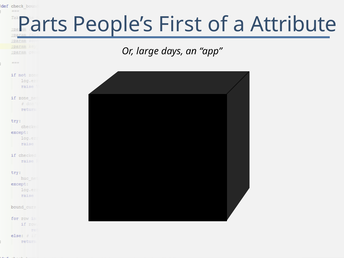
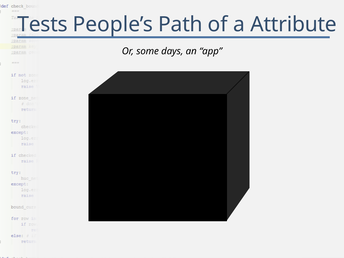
Parts: Parts -> Tests (43, 24)
First: First -> Path (180, 24)
large: large -> some (148, 51)
